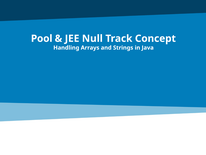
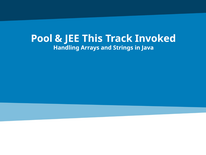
Null: Null -> This (92, 38)
Concept: Concept -> Invoked (155, 38)
